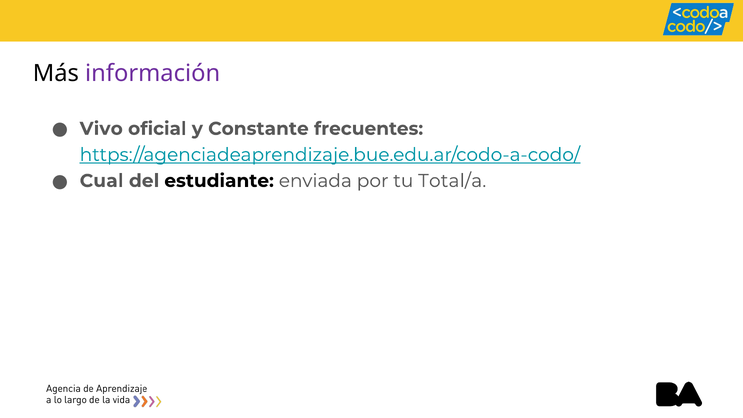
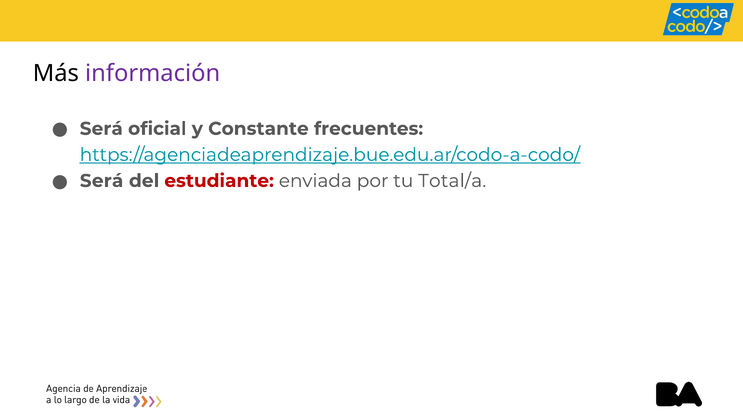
Vivo: Vivo -> Será (101, 129)
Cual: Cual -> Será (102, 181)
estudiante colour: black -> red (219, 181)
